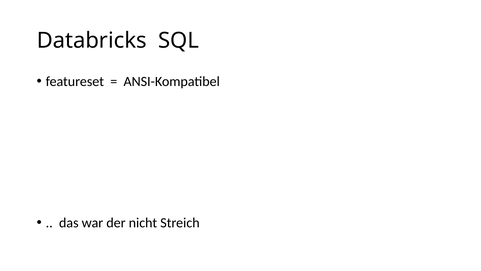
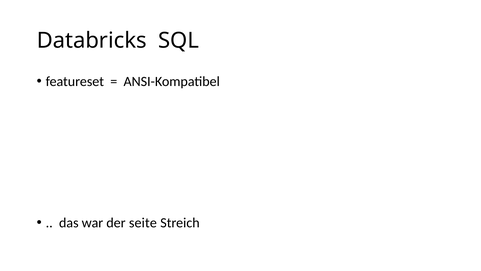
nicht: nicht -> seite (143, 222)
